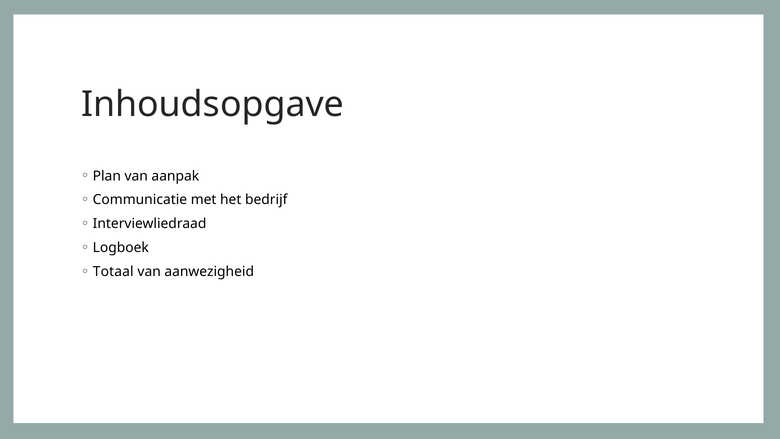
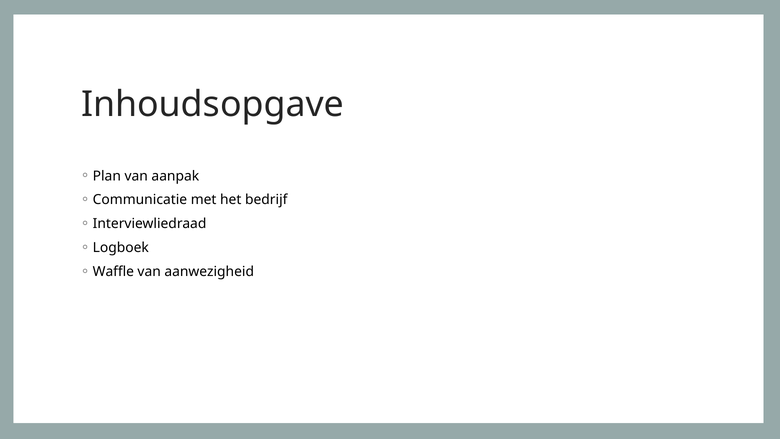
Totaal: Totaal -> Waffle (113, 272)
